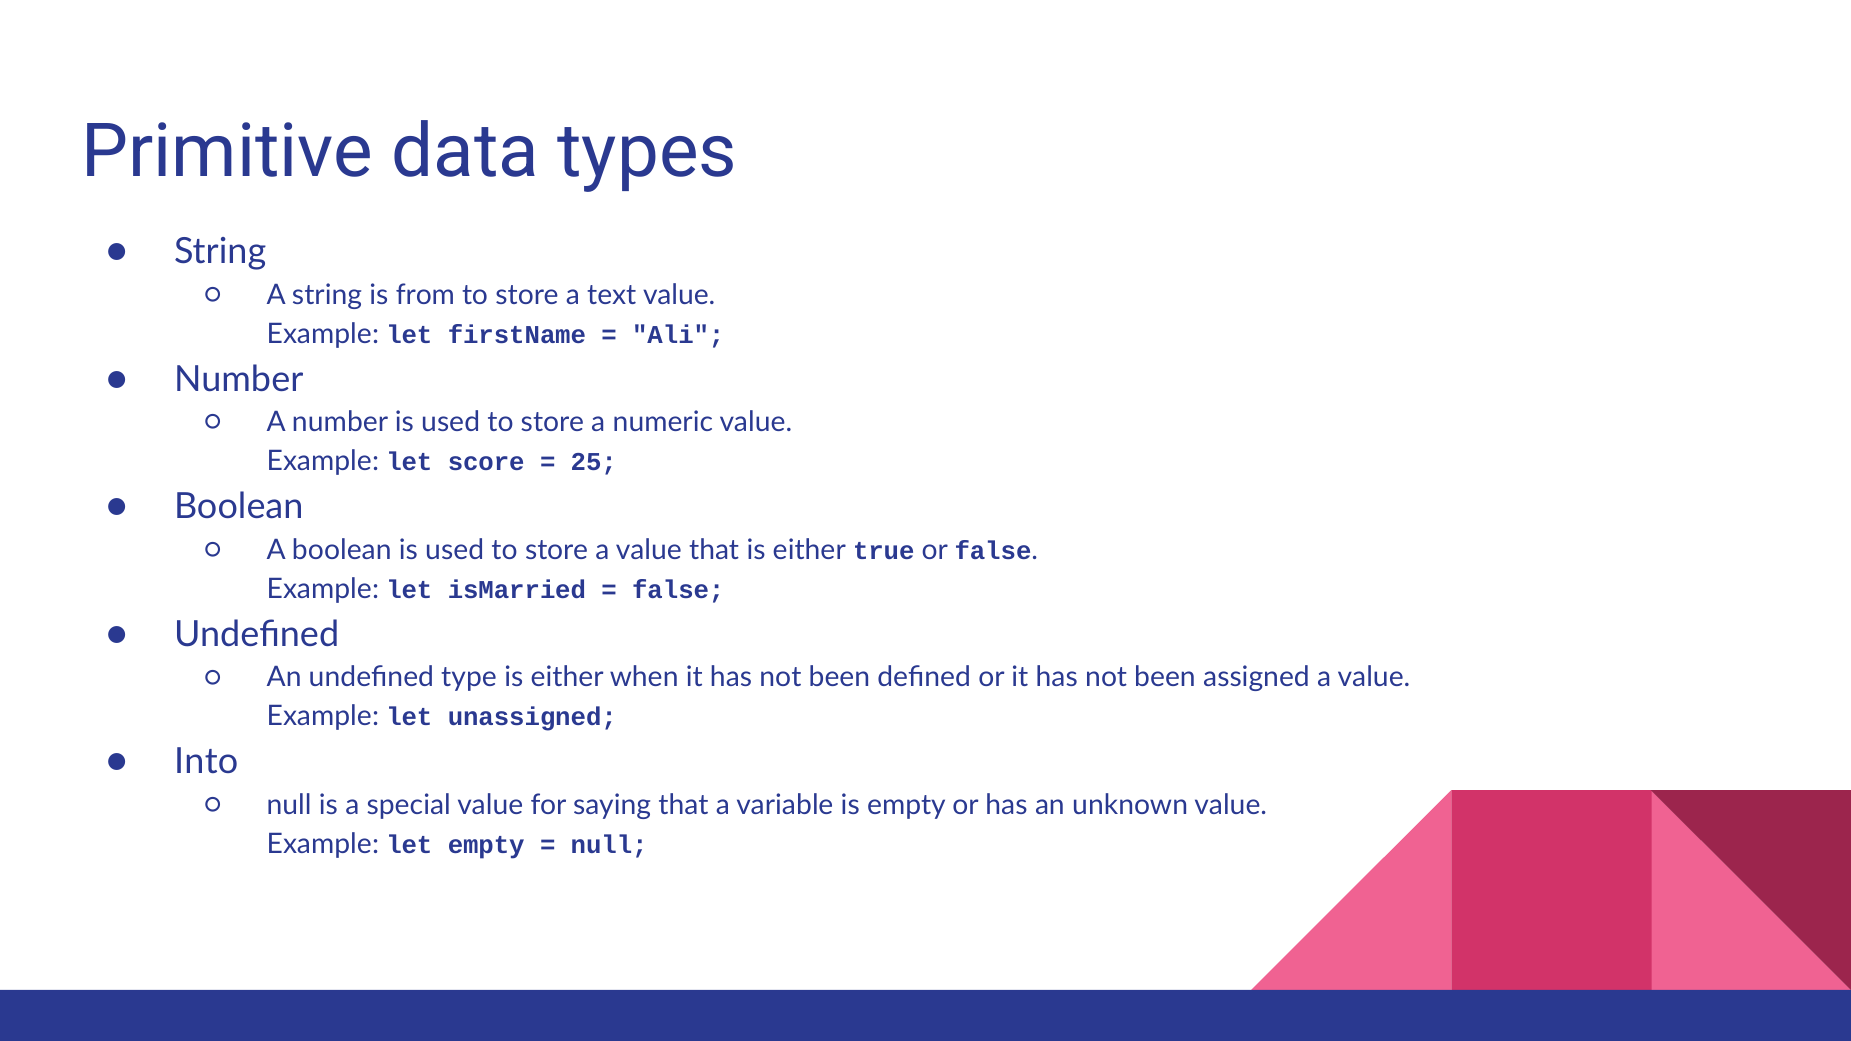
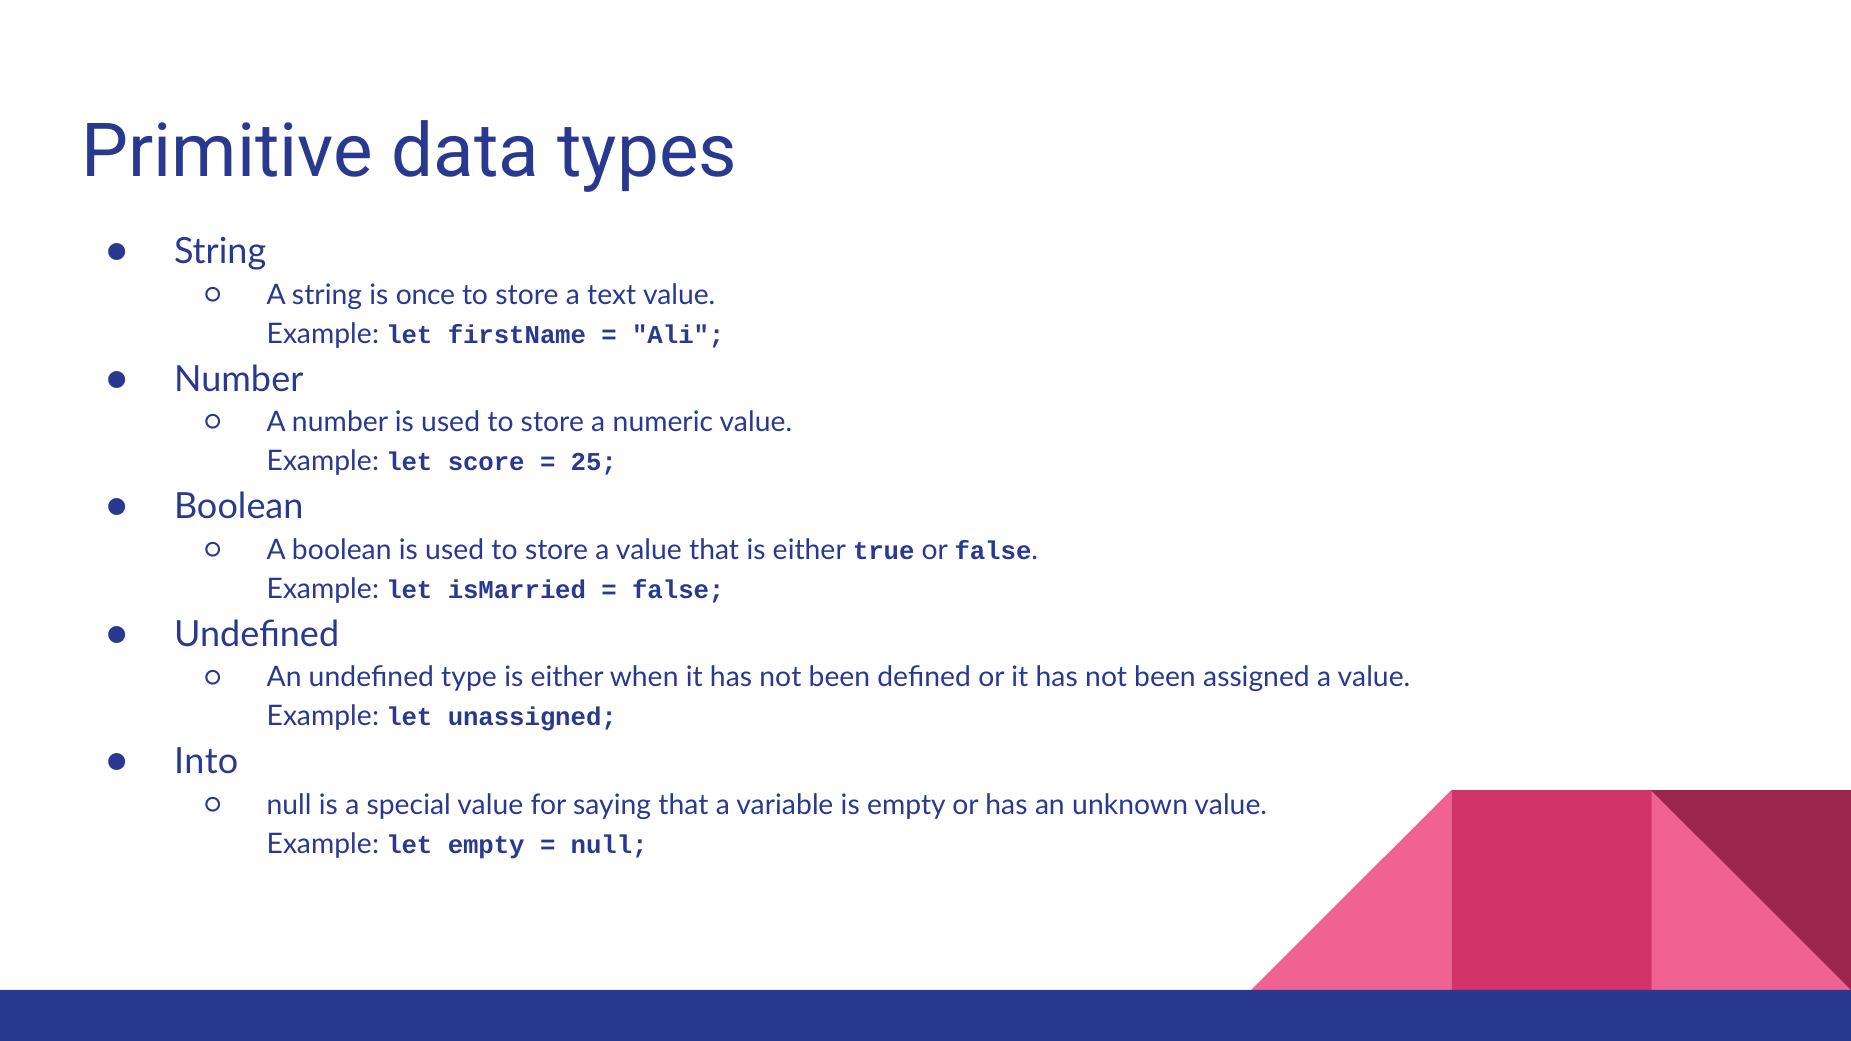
from: from -> once (425, 295)
